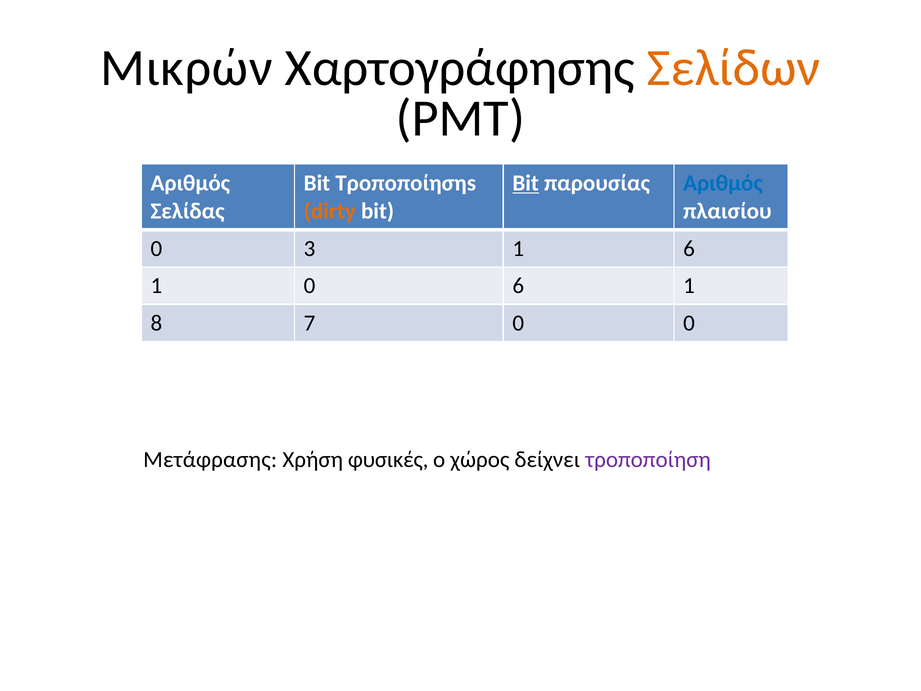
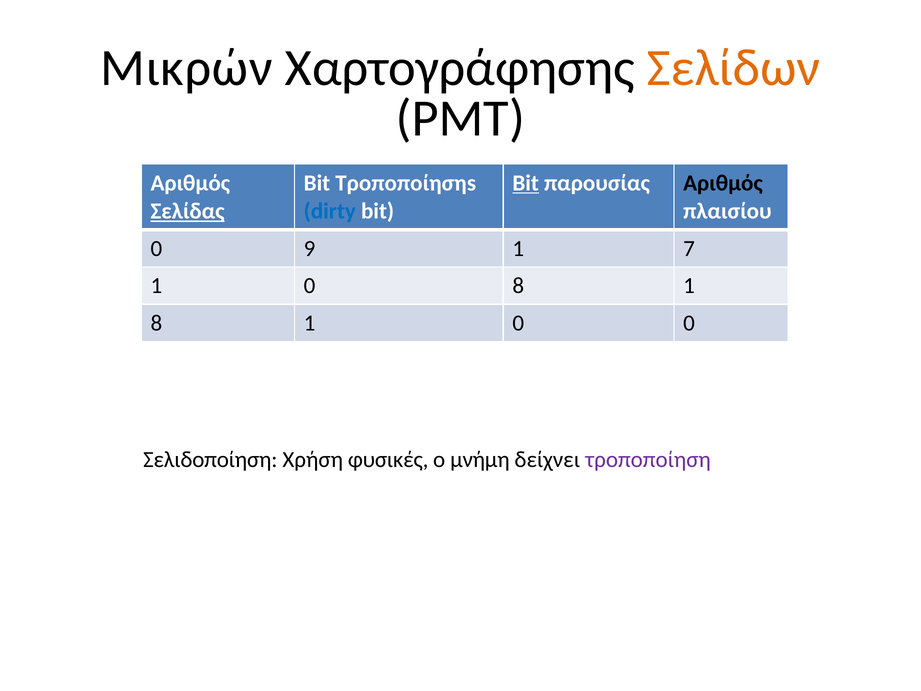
Αριθμός colour: blue -> black (723, 183)
Σελίδας underline: none -> present (188, 211)
dirty colour: orange -> blue (330, 211)
3: 3 -> 9 (310, 248)
1 6: 6 -> 7 (689, 248)
0 6: 6 -> 8 (518, 286)
7: 7 -> 1 (310, 323)
Μετάφρασης: Μετάφρασης -> Σελιδοποίηση (210, 460)
χώρος: χώρος -> μνήμη (480, 460)
